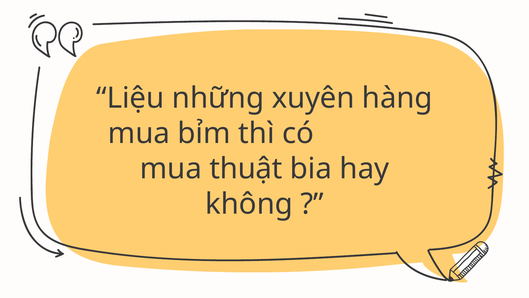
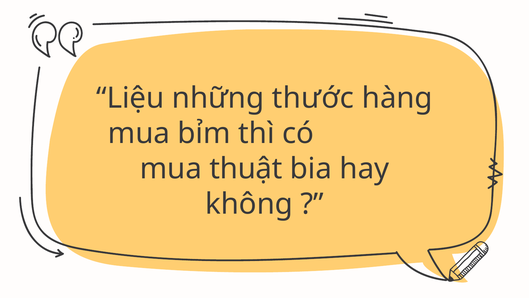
xuyên: xuyên -> thước (313, 98)
